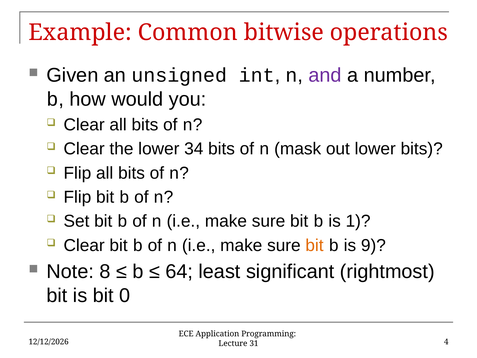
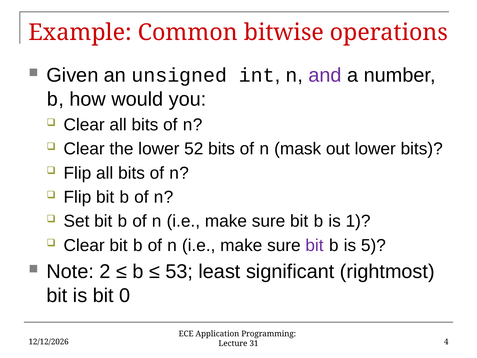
34: 34 -> 52 (194, 149)
bit colour: orange -> purple (314, 245)
9: 9 -> 5 (373, 245)
8: 8 -> 2 (105, 272)
64: 64 -> 53 (179, 272)
